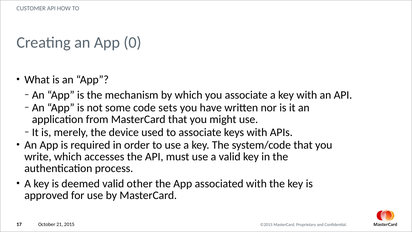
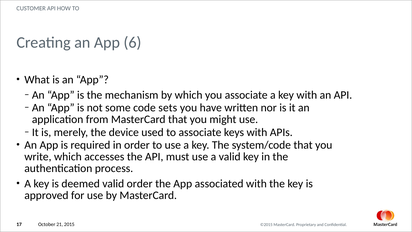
0: 0 -> 6 (132, 43)
valid other: other -> order (140, 183)
